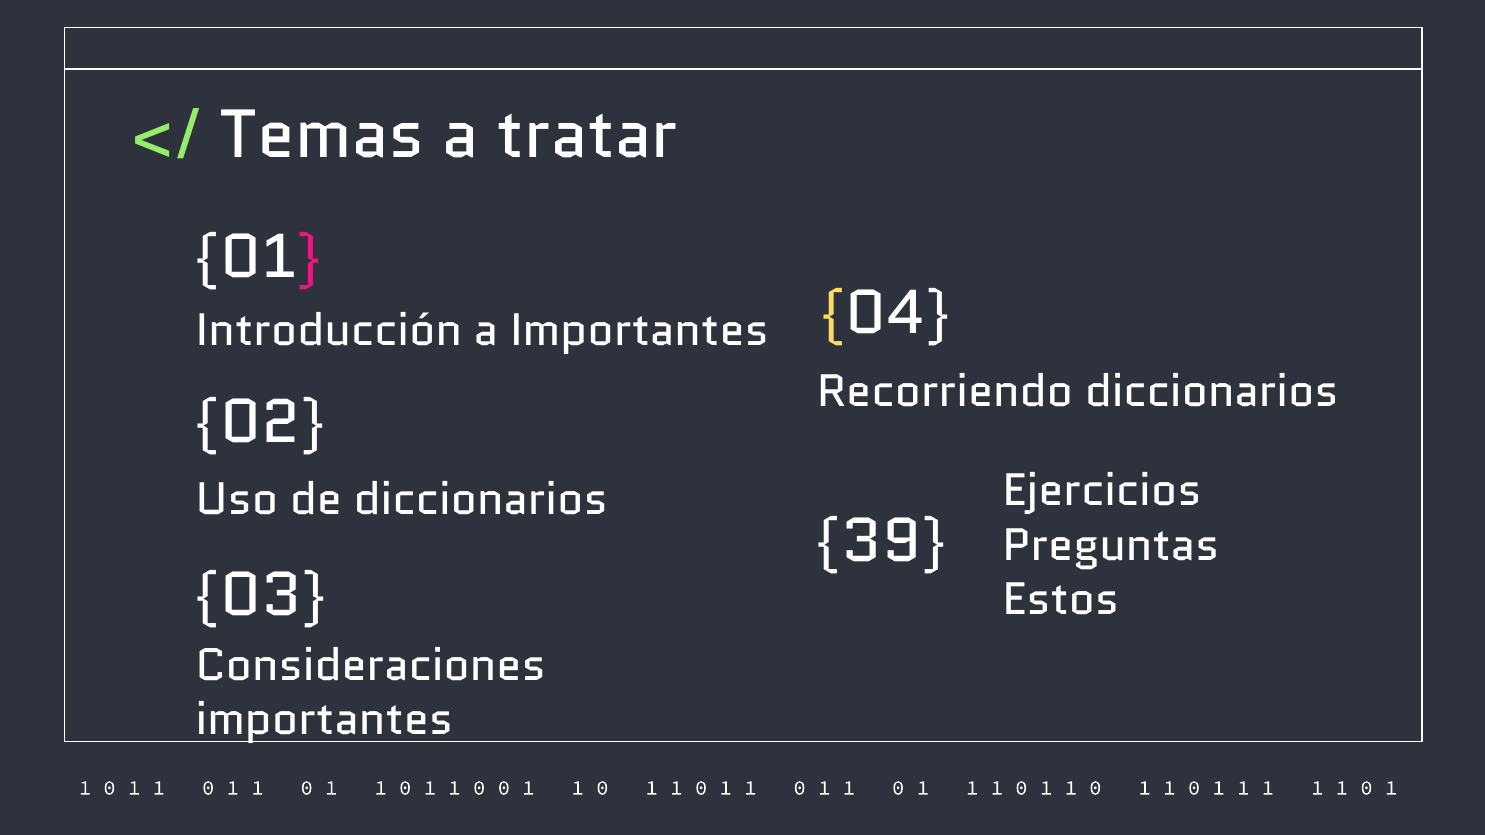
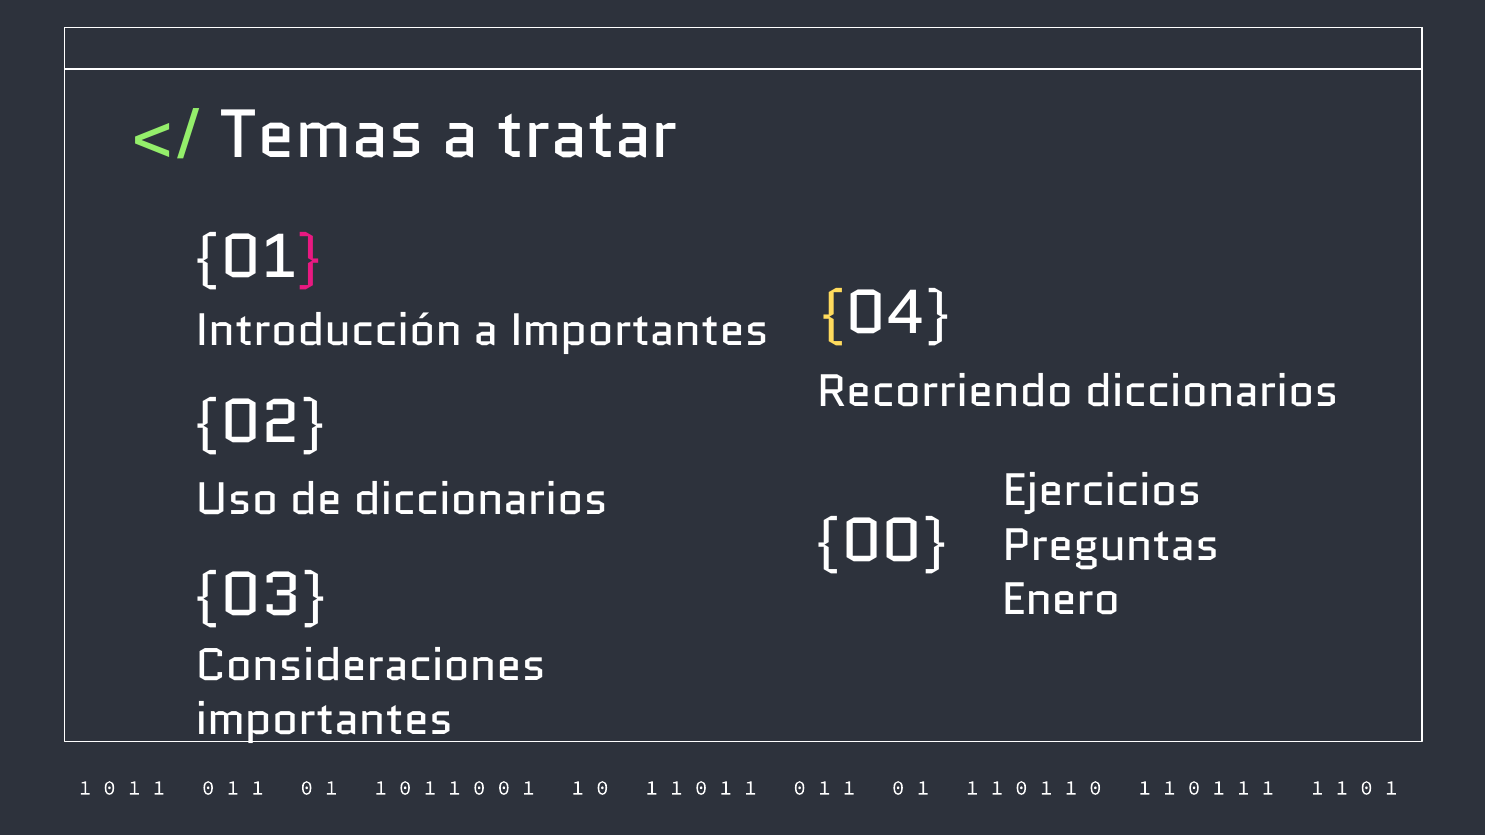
39: 39 -> 00 (882, 541)
Estos: Estos -> Enero (1061, 600)
